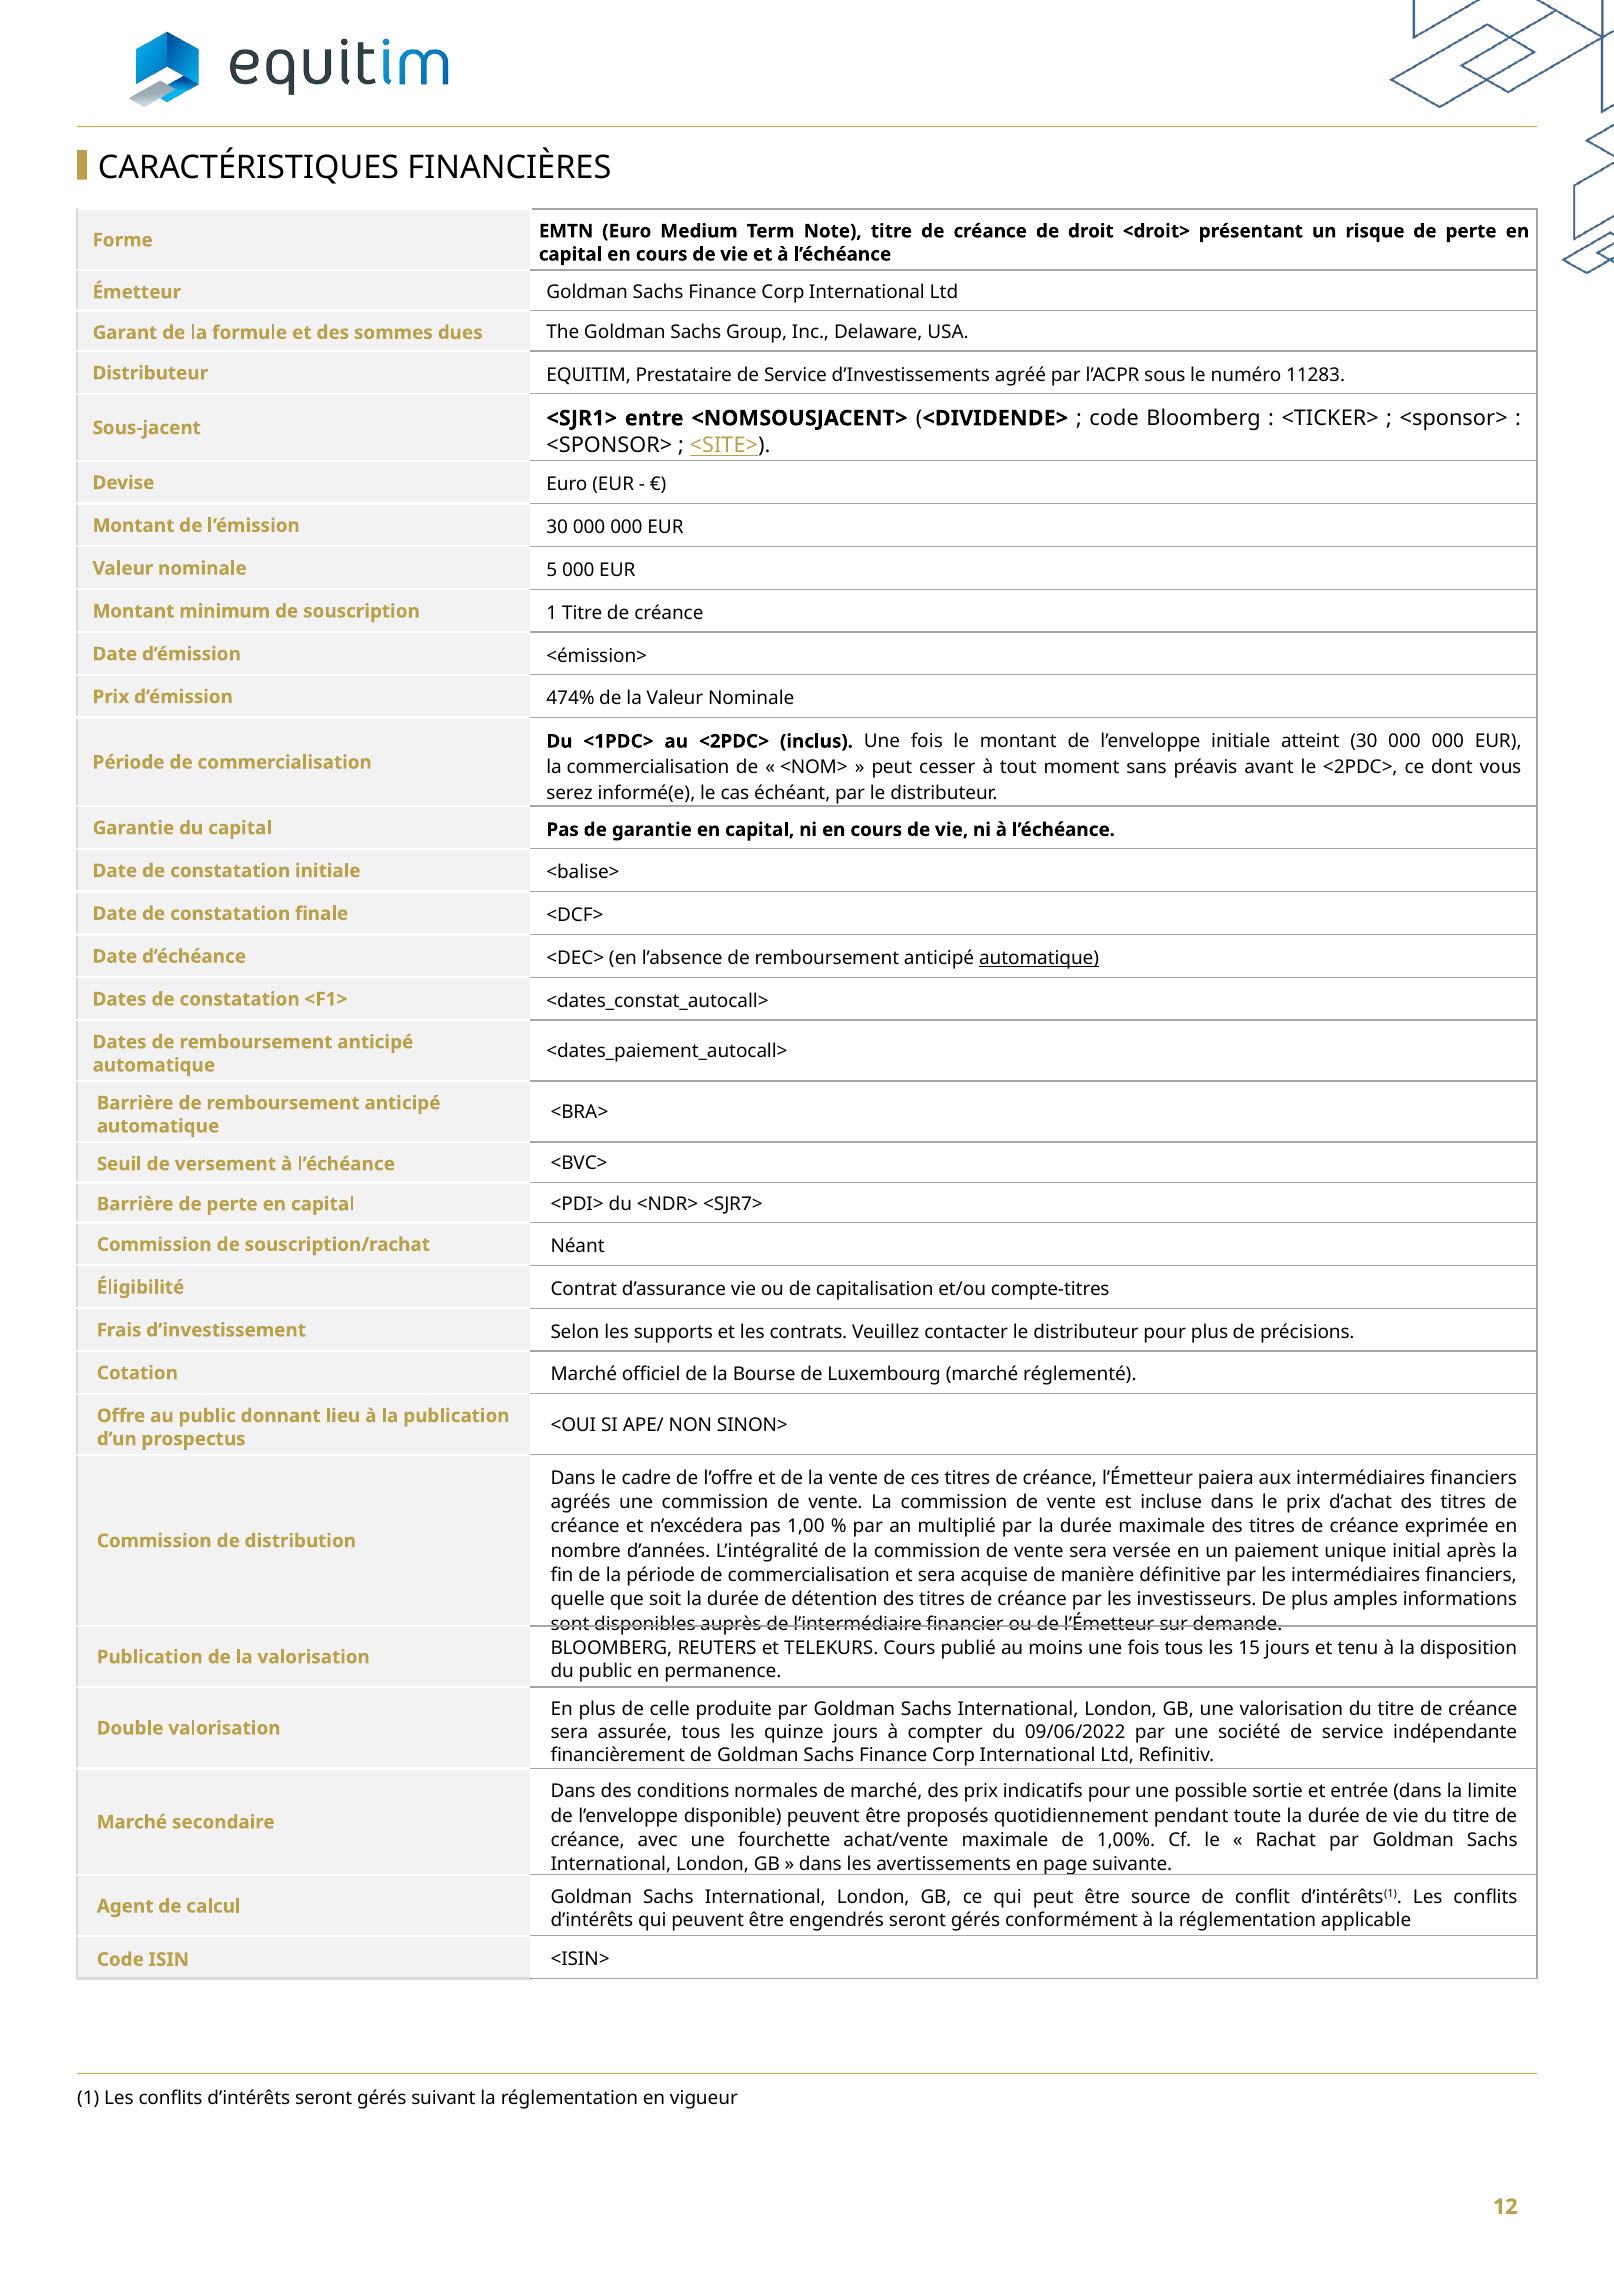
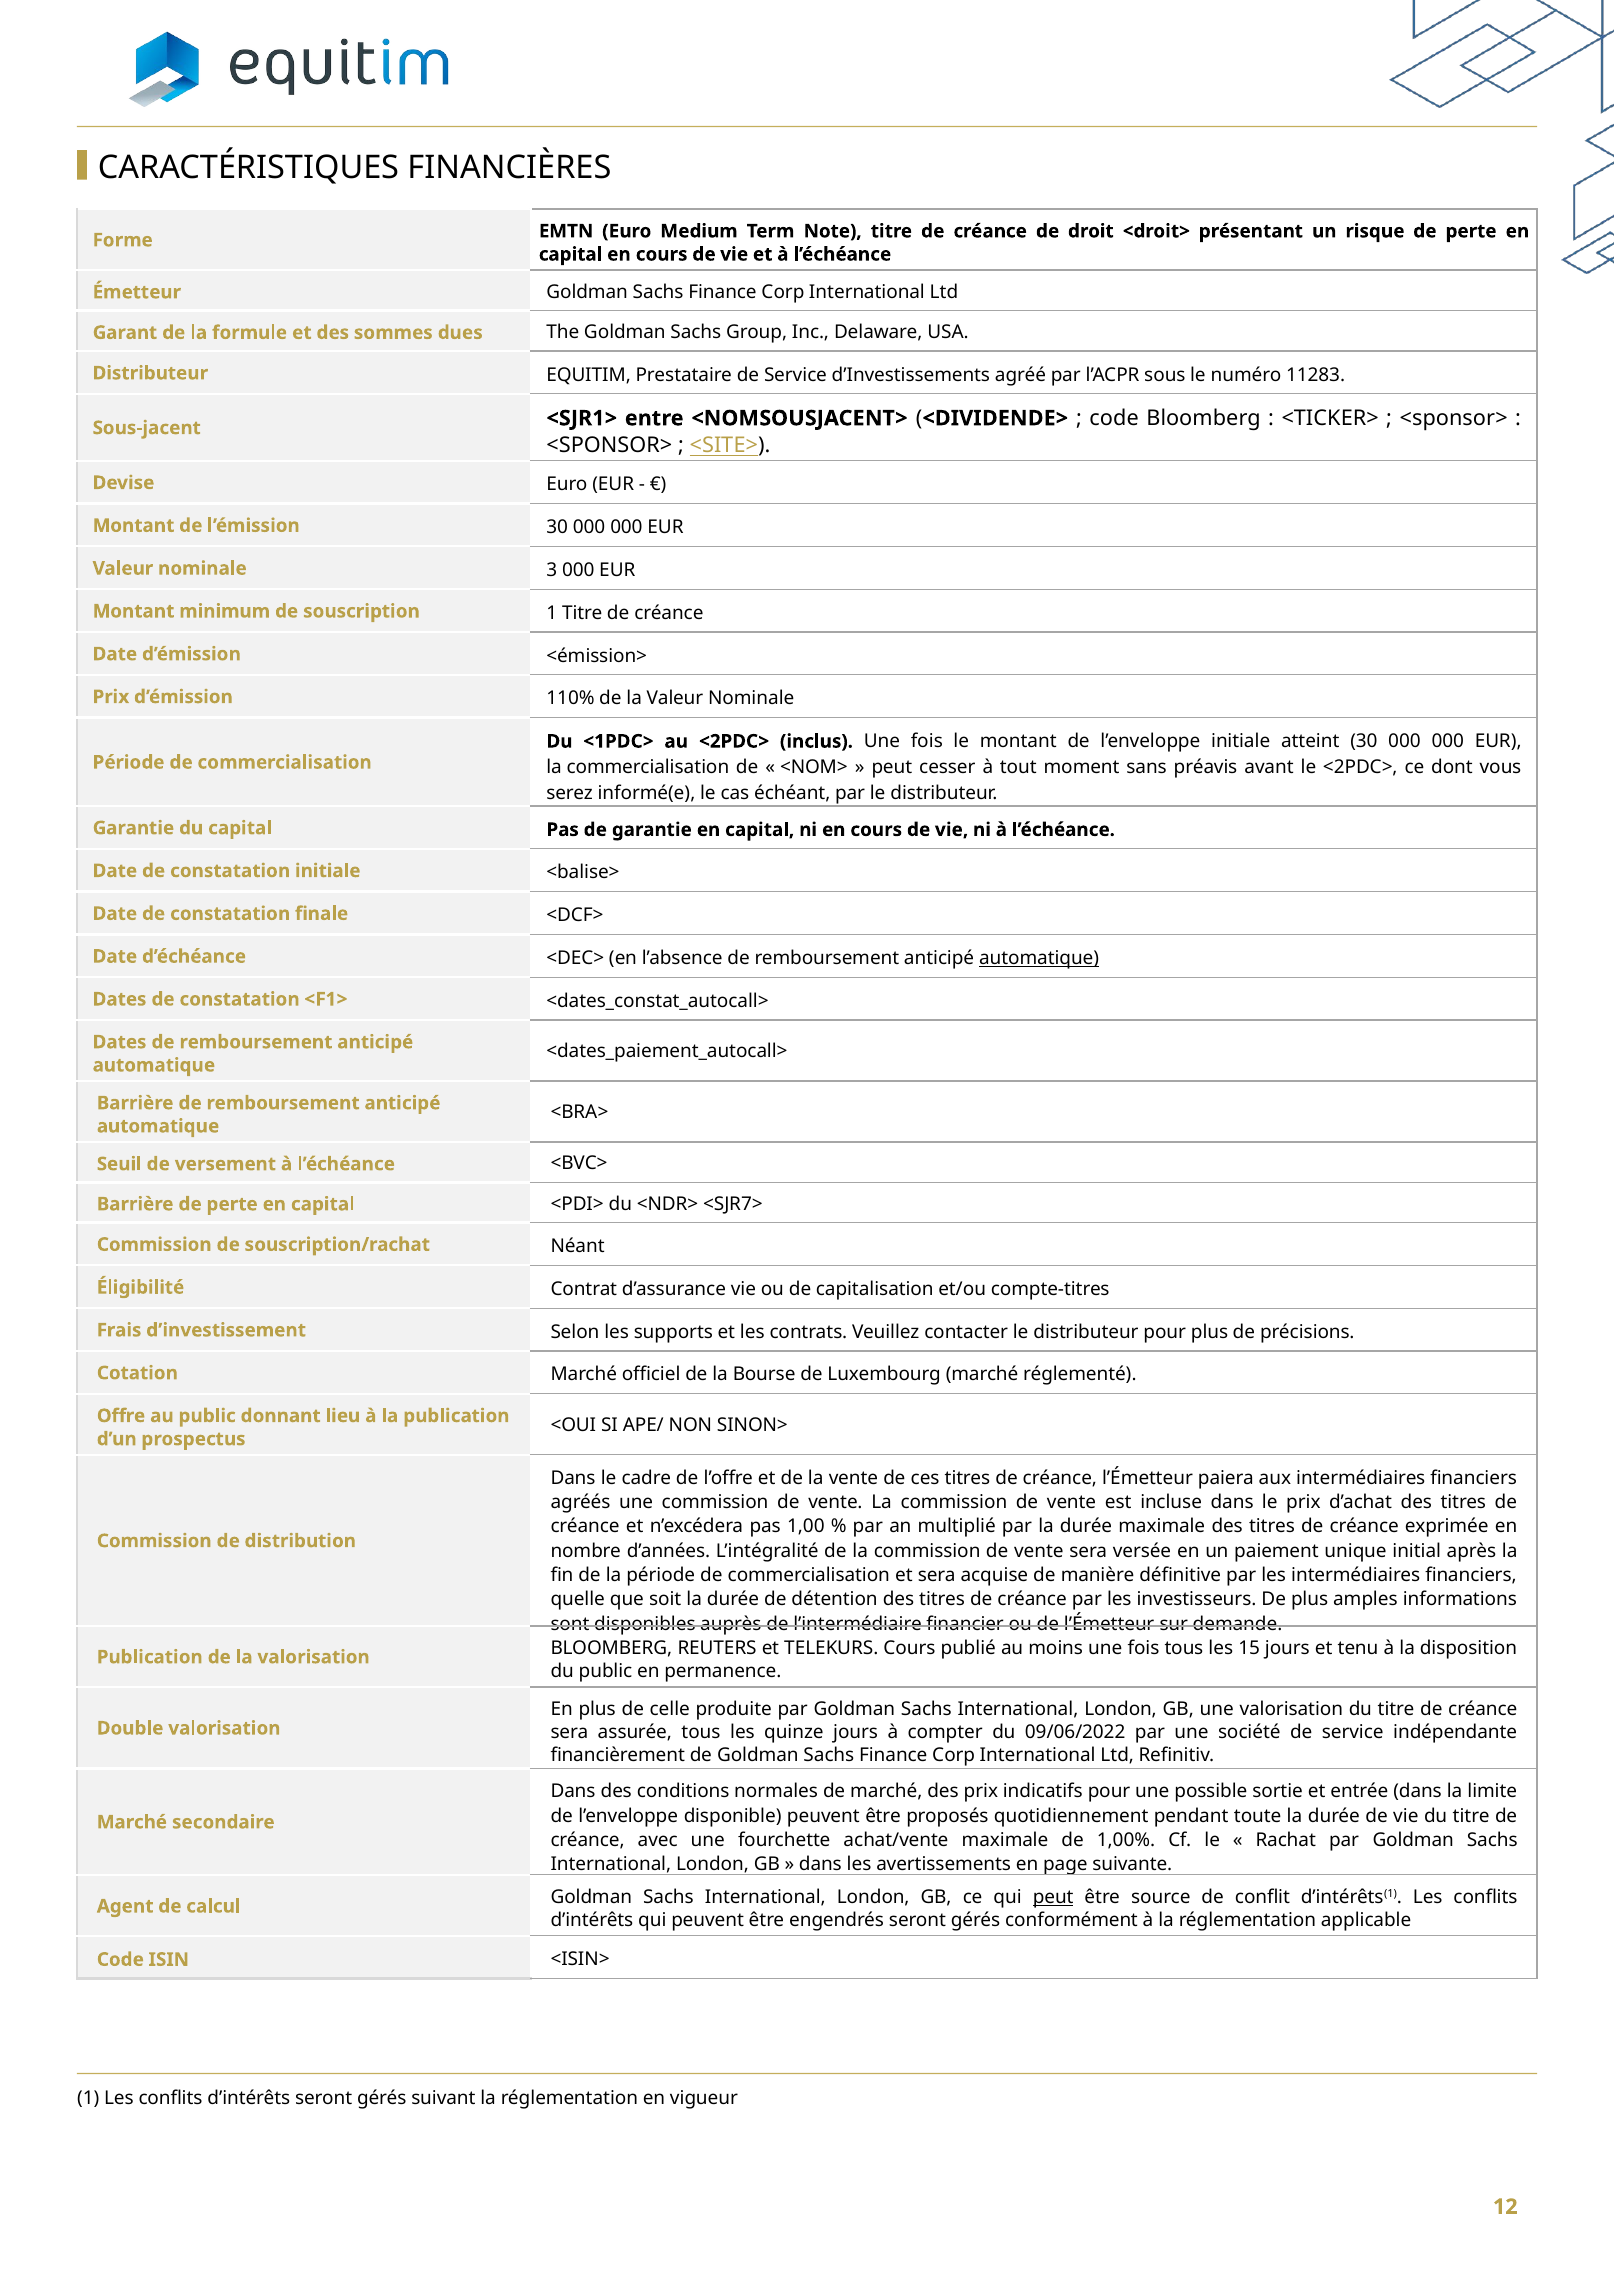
5: 5 -> 3 (552, 570)
474%: 474% -> 110% (571, 698)
peut underline: none -> present (1053, 1897)
